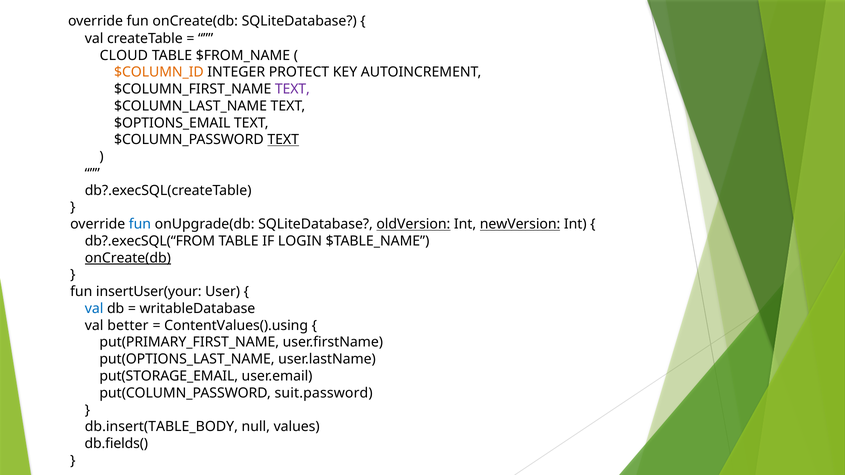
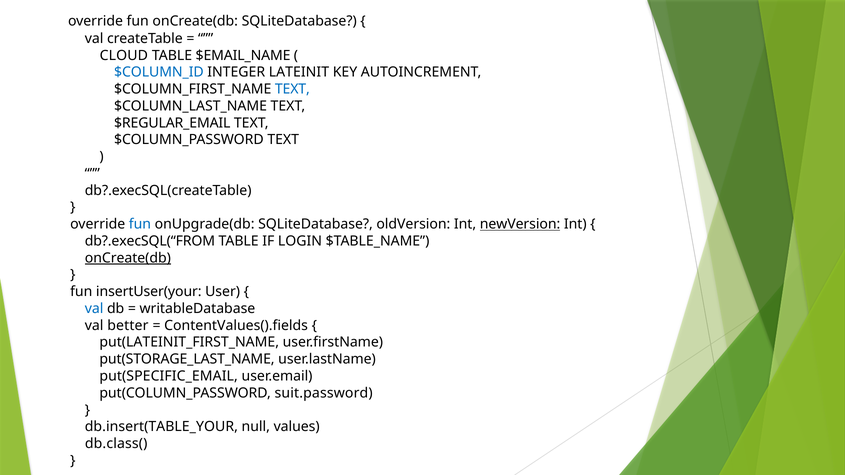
$FROM_NAME: $FROM_NAME -> $EMAIL_NAME (243, 55)
$COLUMN_ID colour: orange -> blue (159, 72)
PROTECT: PROTECT -> LATEINIT (299, 72)
TEXT colour: purple -> blue (292, 89)
$OPTIONS_EMAIL: $OPTIONS_EMAIL -> $REGULAR_EMAIL (172, 123)
TEXT underline: present -> none (283, 140)
oldVersion underline: present -> none (413, 224)
ContentValues().using: ContentValues().using -> ContentValues().fields (236, 326)
put(PRIMARY_FIRST_NAME: put(PRIMARY_FIRST_NAME -> put(LATEINIT_FIRST_NAME (189, 343)
put(OPTIONS_LAST_NAME: put(OPTIONS_LAST_NAME -> put(STORAGE_LAST_NAME (187, 359)
put(STORAGE_EMAIL: put(STORAGE_EMAIL -> put(SPECIFIC_EMAIL (169, 376)
db.insert(TABLE_BODY: db.insert(TABLE_BODY -> db.insert(TABLE_YOUR (161, 427)
db.fields(: db.fields( -> db.class( (116, 444)
